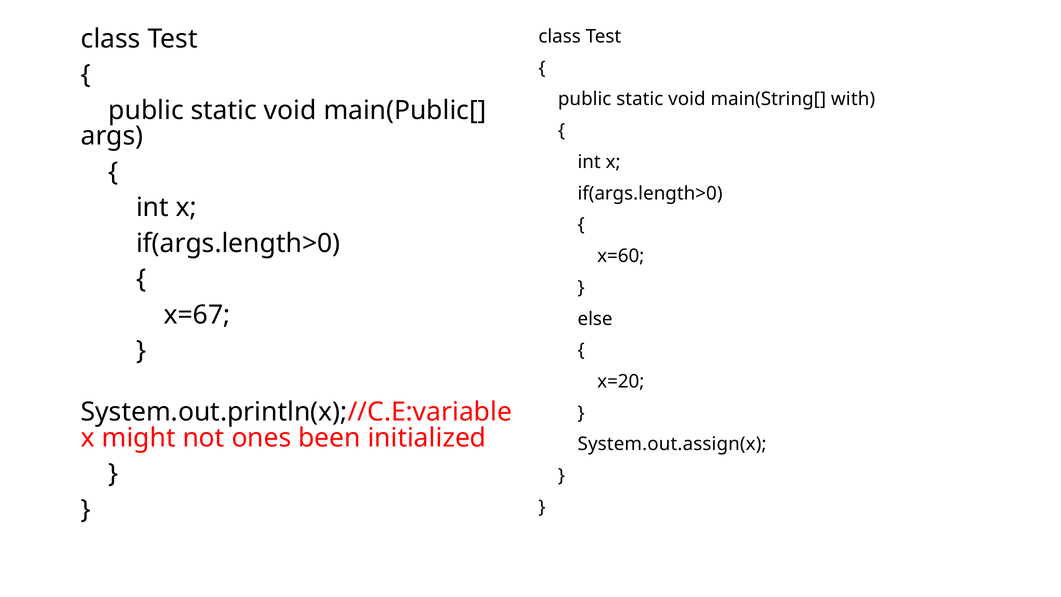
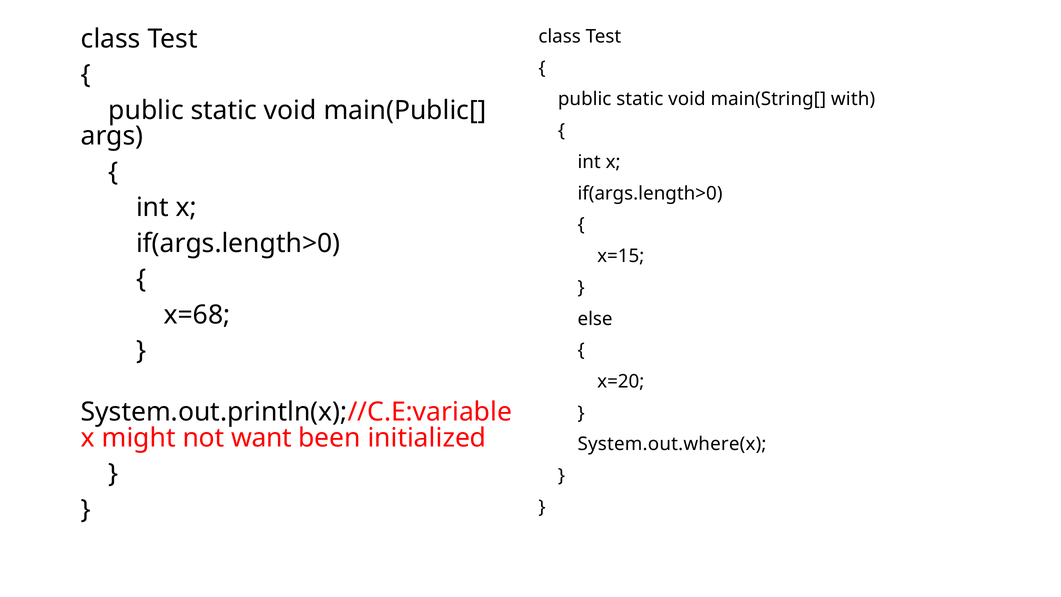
x=60: x=60 -> x=15 (621, 256)
x=67: x=67 -> x=68 (197, 315)
ones: ones -> want (261, 438)
System.out.assign(x: System.out.assign(x -> System.out.where(x (672, 444)
